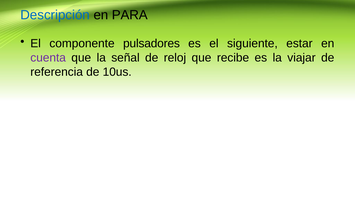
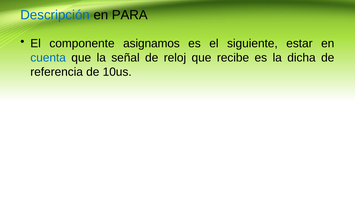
pulsadores: pulsadores -> asignamos (151, 43)
cuenta colour: purple -> blue (48, 58)
viajar: viajar -> dicha (301, 58)
